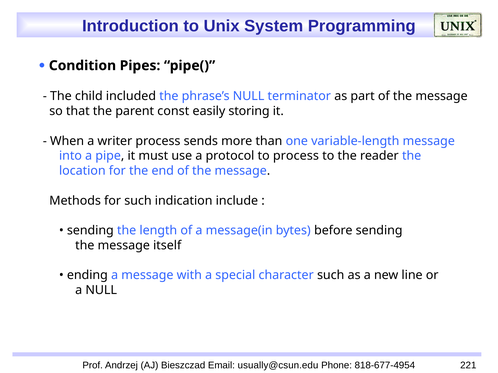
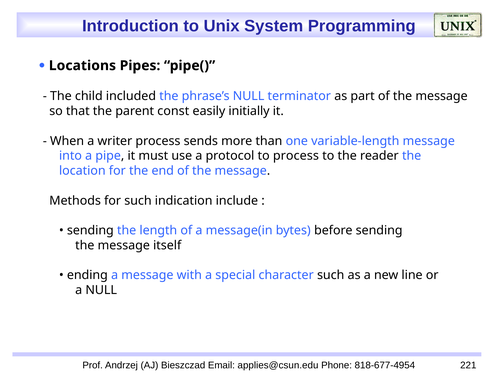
Condition: Condition -> Locations (82, 66)
storing: storing -> initially (249, 111)
usually@csun.edu: usually@csun.edu -> applies@csun.edu (278, 366)
